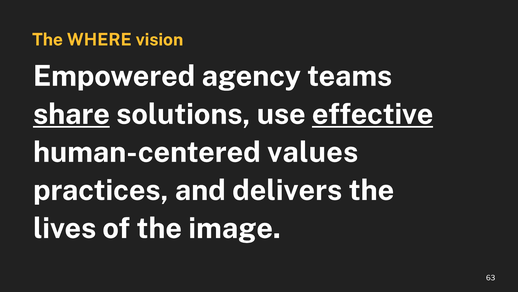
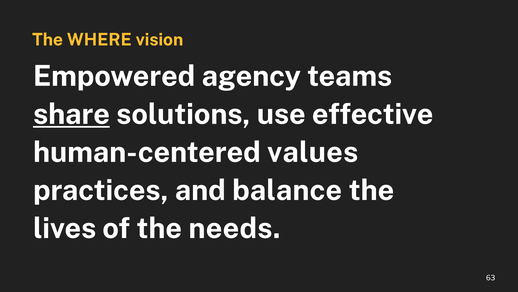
effective underline: present -> none (373, 114)
delivers: delivers -> balance (287, 190)
image: image -> needs (234, 228)
